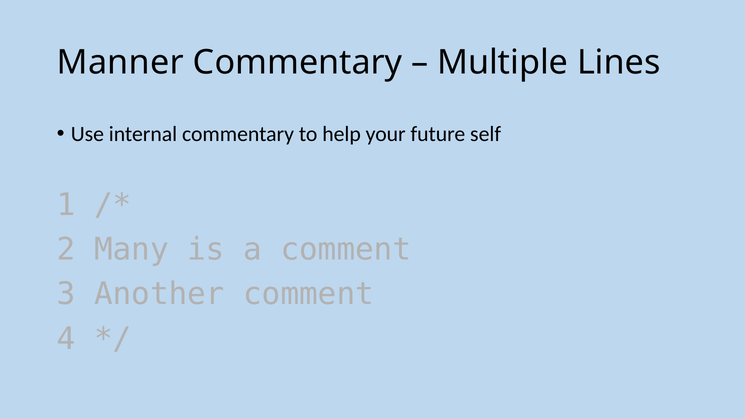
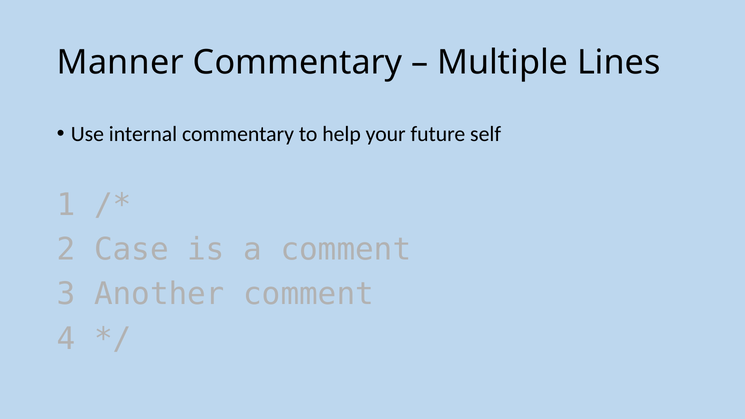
Many: Many -> Case (131, 250)
